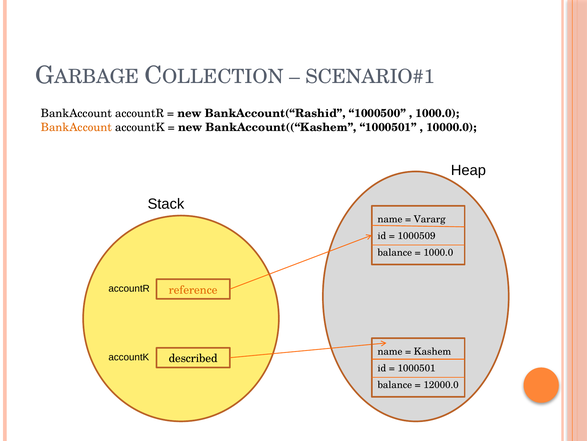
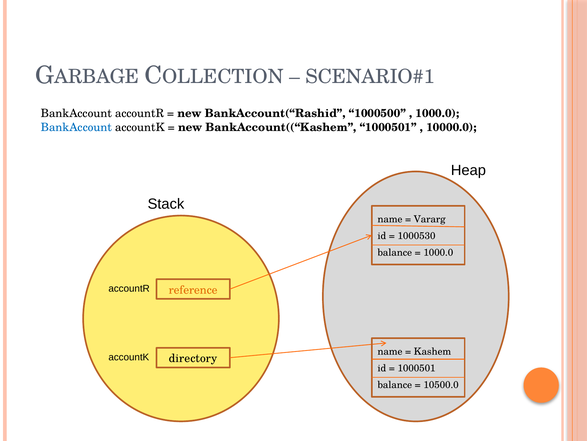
BankAccount colour: orange -> blue (76, 127)
1000509: 1000509 -> 1000530 (417, 235)
described: described -> directory (193, 358)
12000.0: 12000.0 -> 10500.0 (441, 384)
